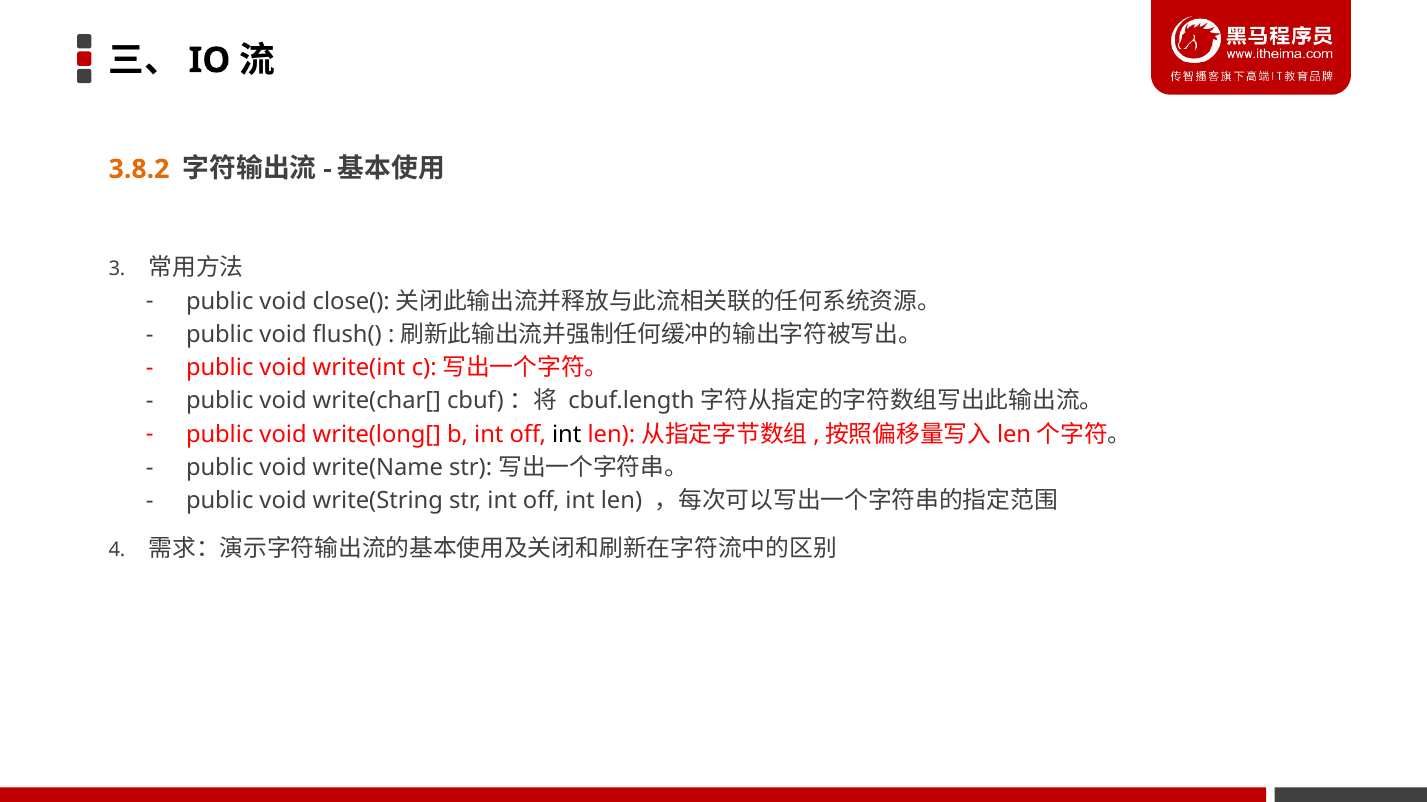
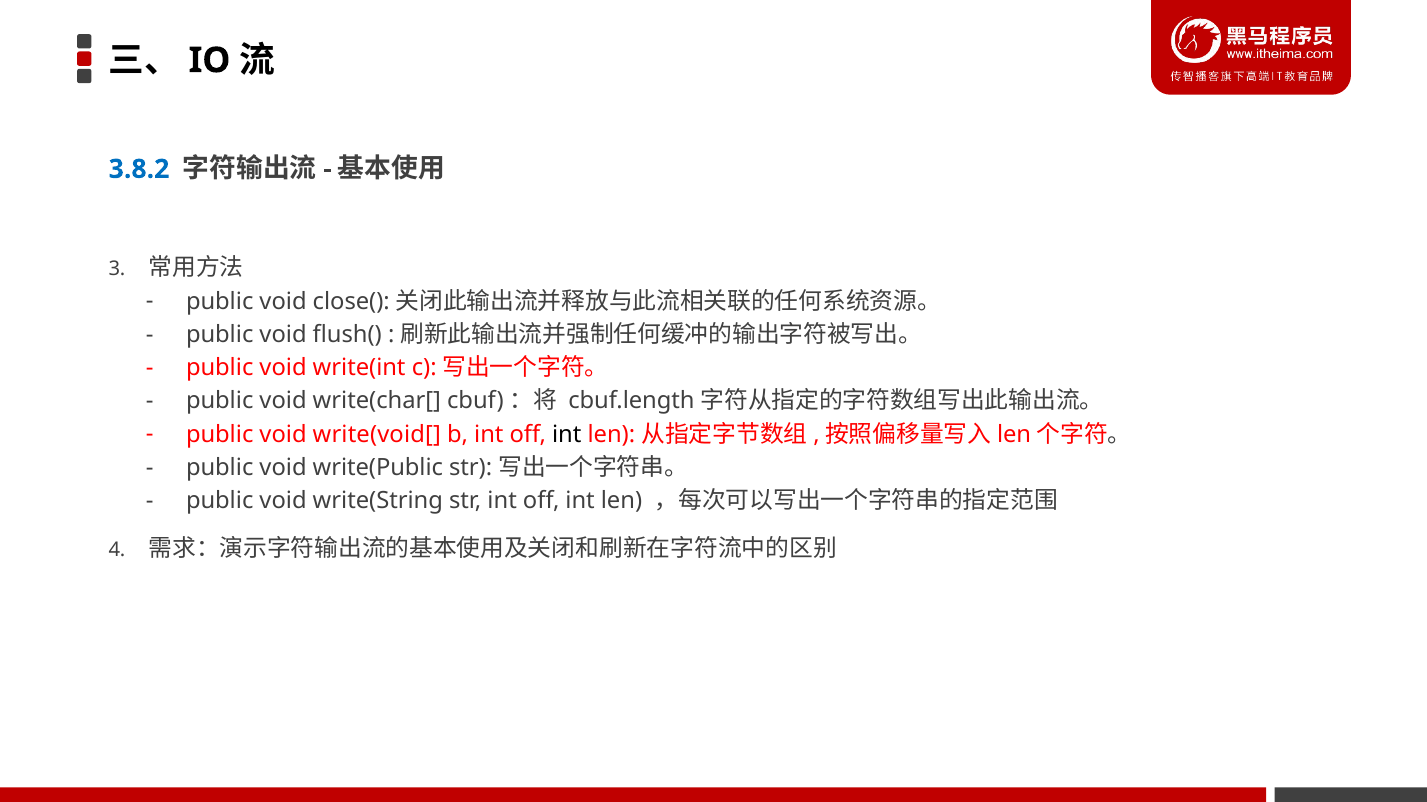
3.8.2 colour: orange -> blue (139, 169)
write(long[: write(long[ -> write(void[ (377, 435)
write(Name: write(Name -> write(Public (378, 468)
